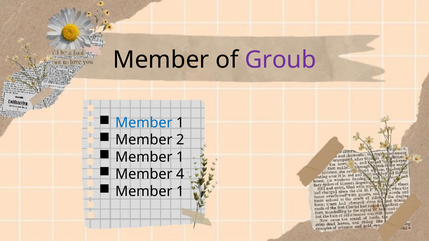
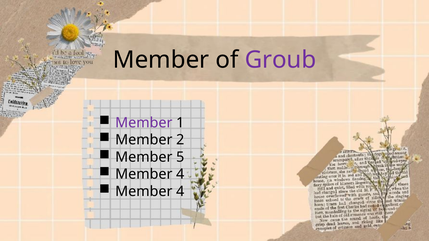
Member colour: blue -> purple (144, 123)
1: 1 -> 5 (180, 157)
1: 1 -> 4 (180, 192)
